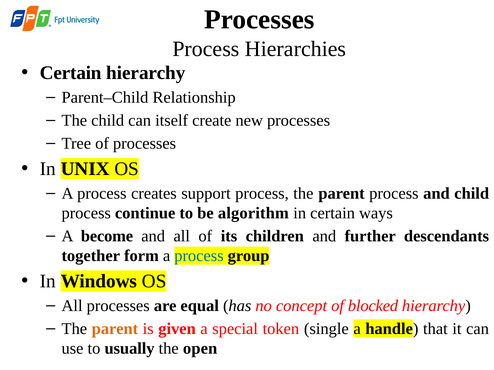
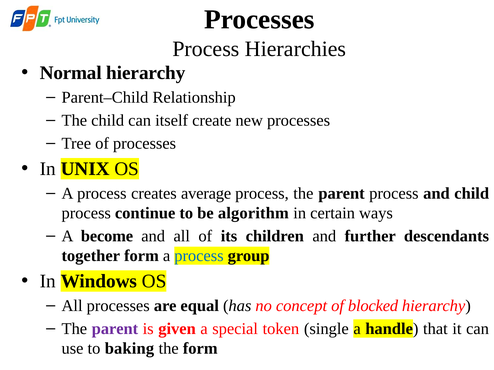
Certain: Certain -> Normal (71, 73)
support: support -> average (206, 194)
parent colour: orange -> purple (115, 329)
usually: usually -> baking (129, 349)
the open: open -> form (200, 349)
